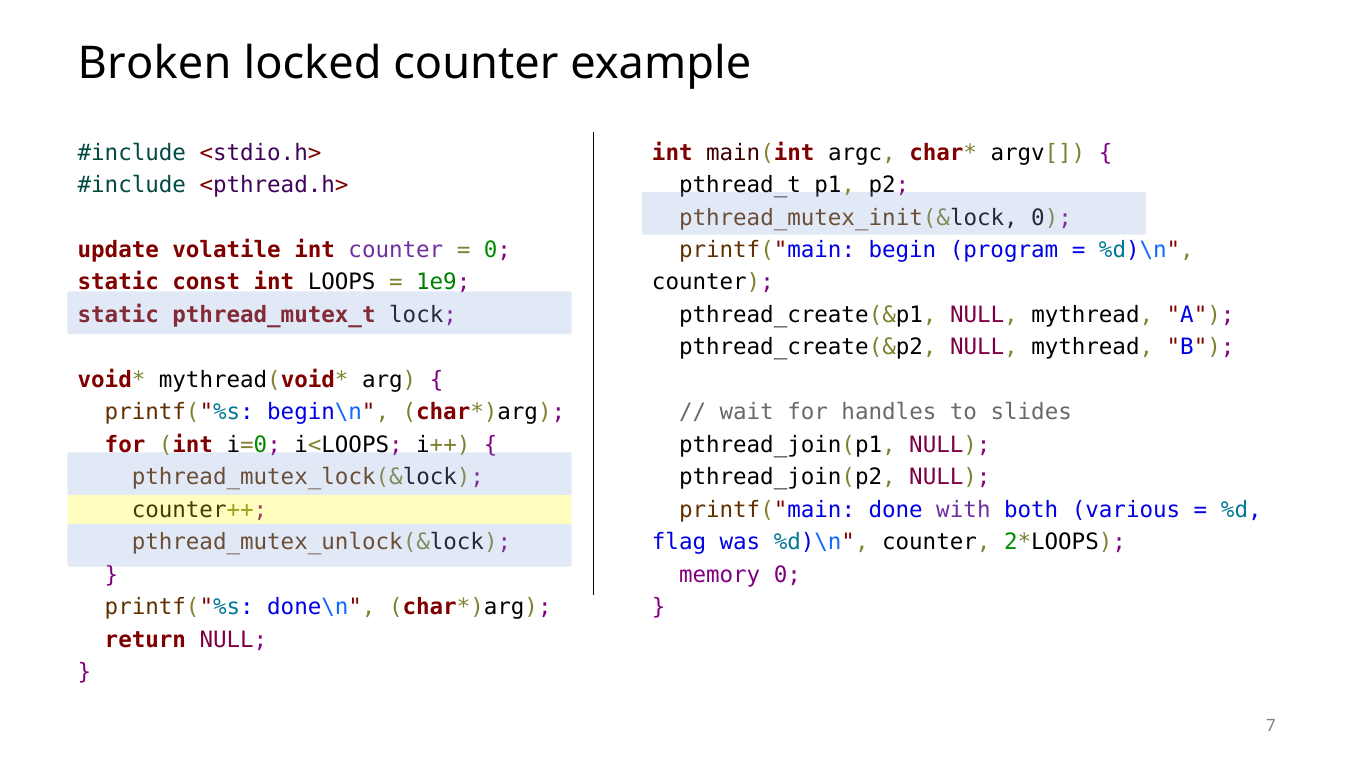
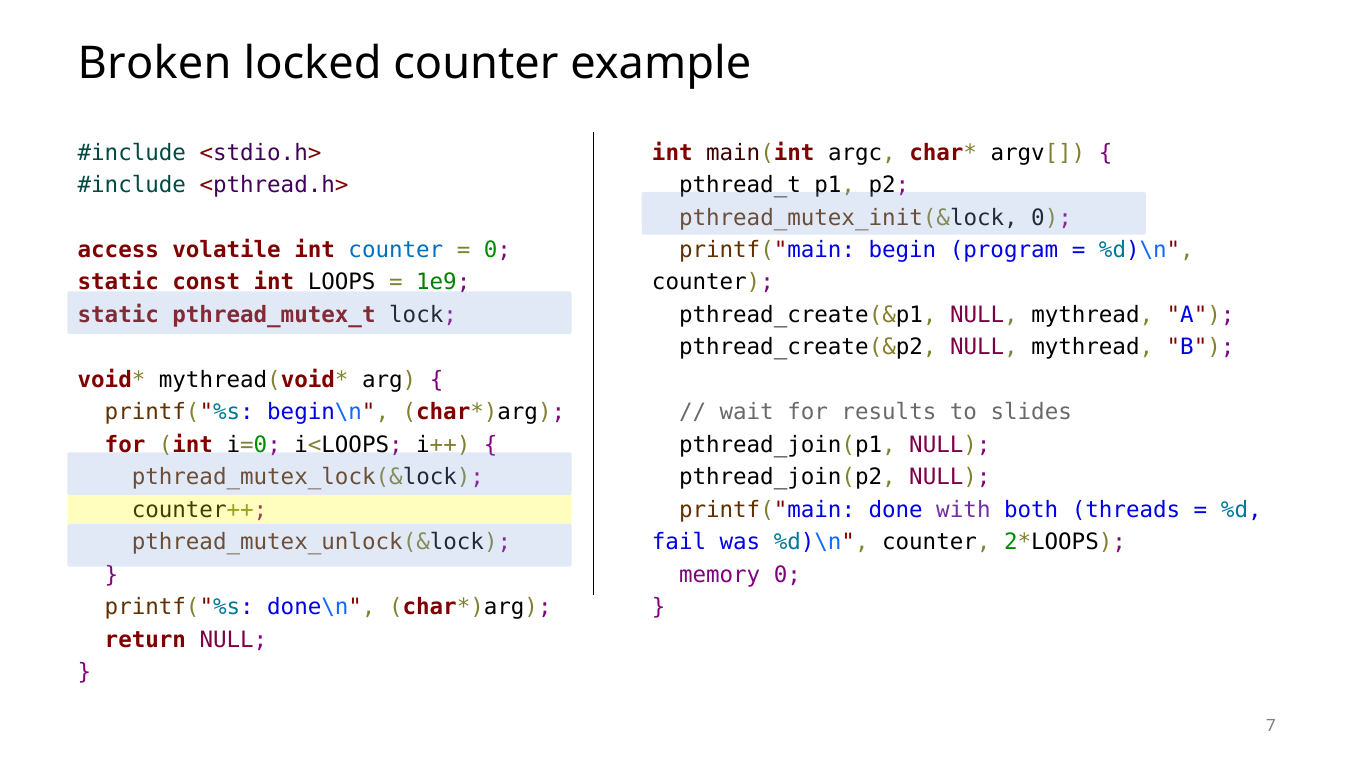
update: update -> access (118, 250)
counter colour: purple -> blue (396, 250)
handles: handles -> results (889, 412)
various: various -> threads (1126, 510)
flag: flag -> fail (679, 542)
